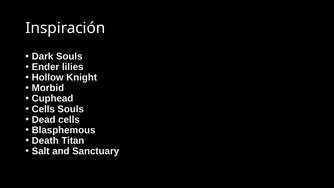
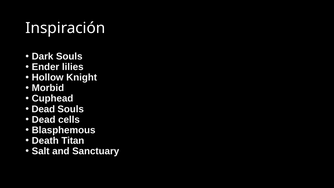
Cells: Cells -> Dead (43, 109)
